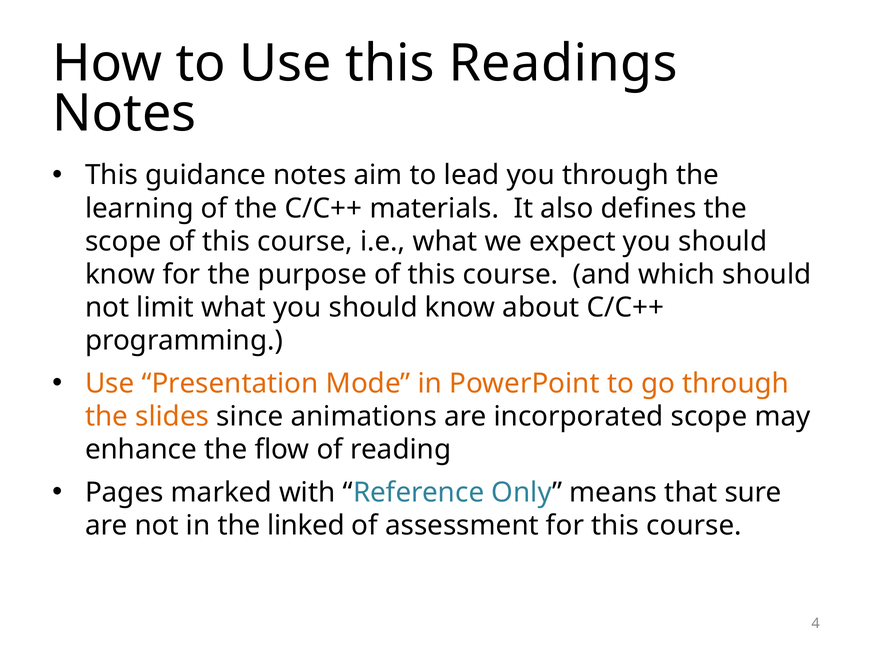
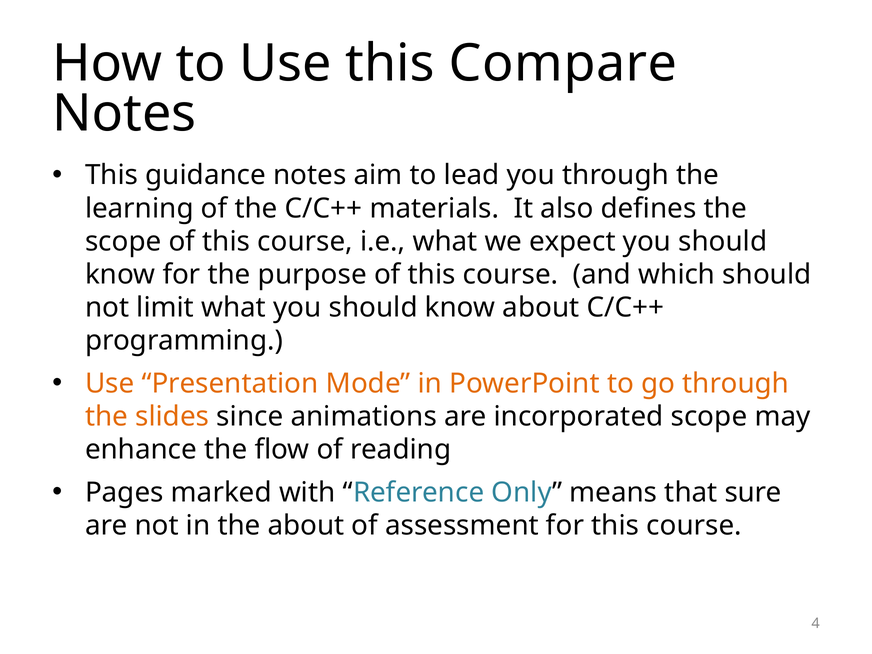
Readings: Readings -> Compare (563, 63)
the linked: linked -> about (306, 526)
